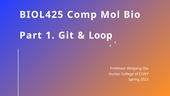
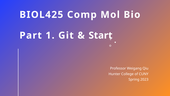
Loop: Loop -> Start (101, 35)
